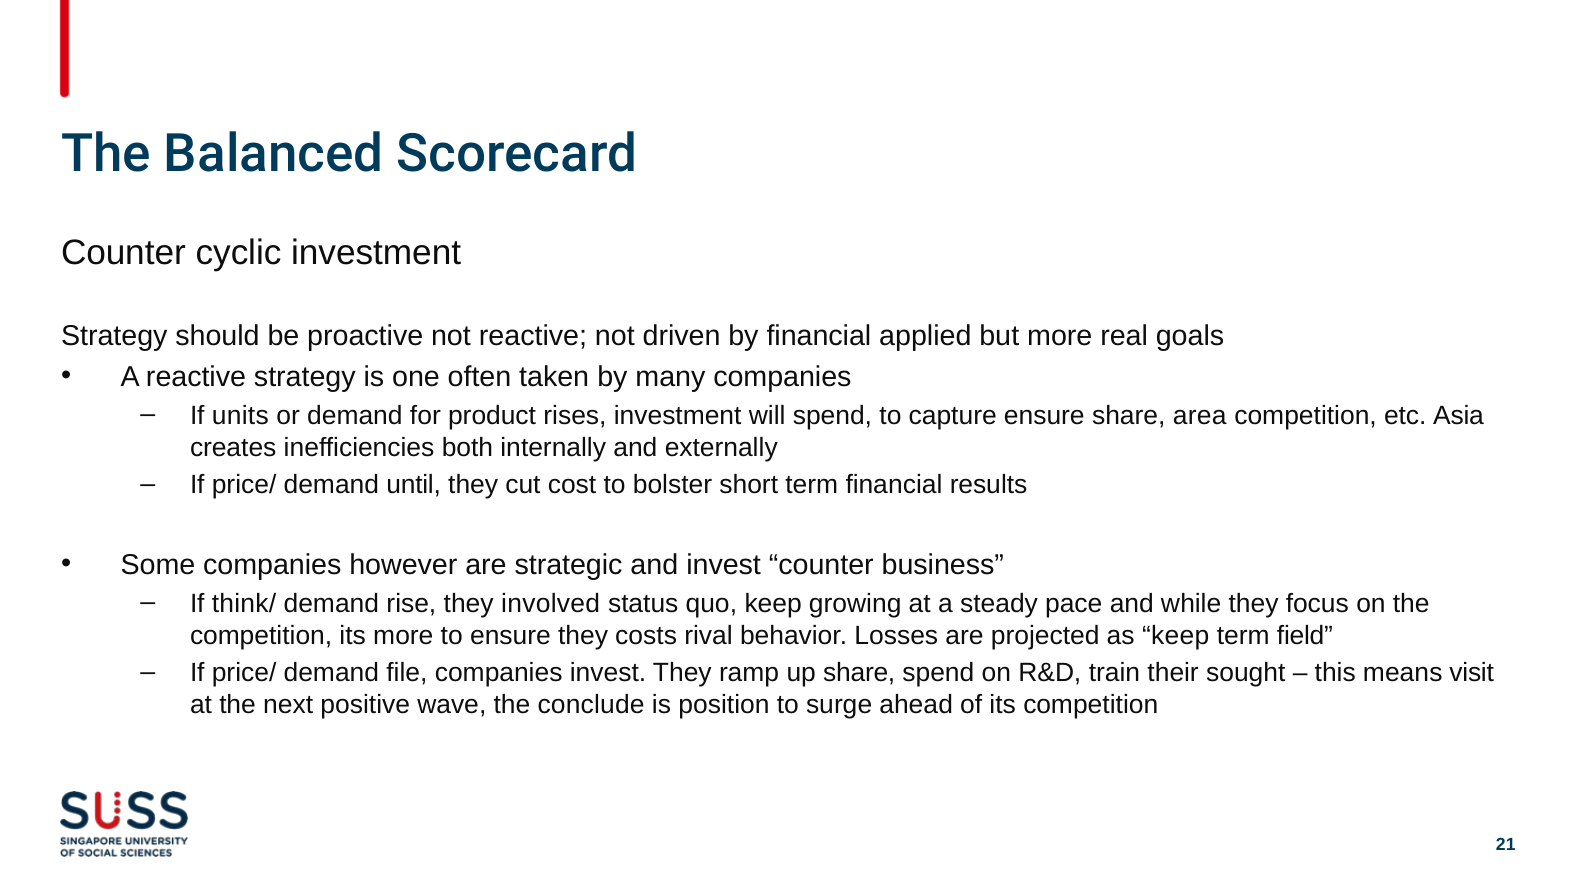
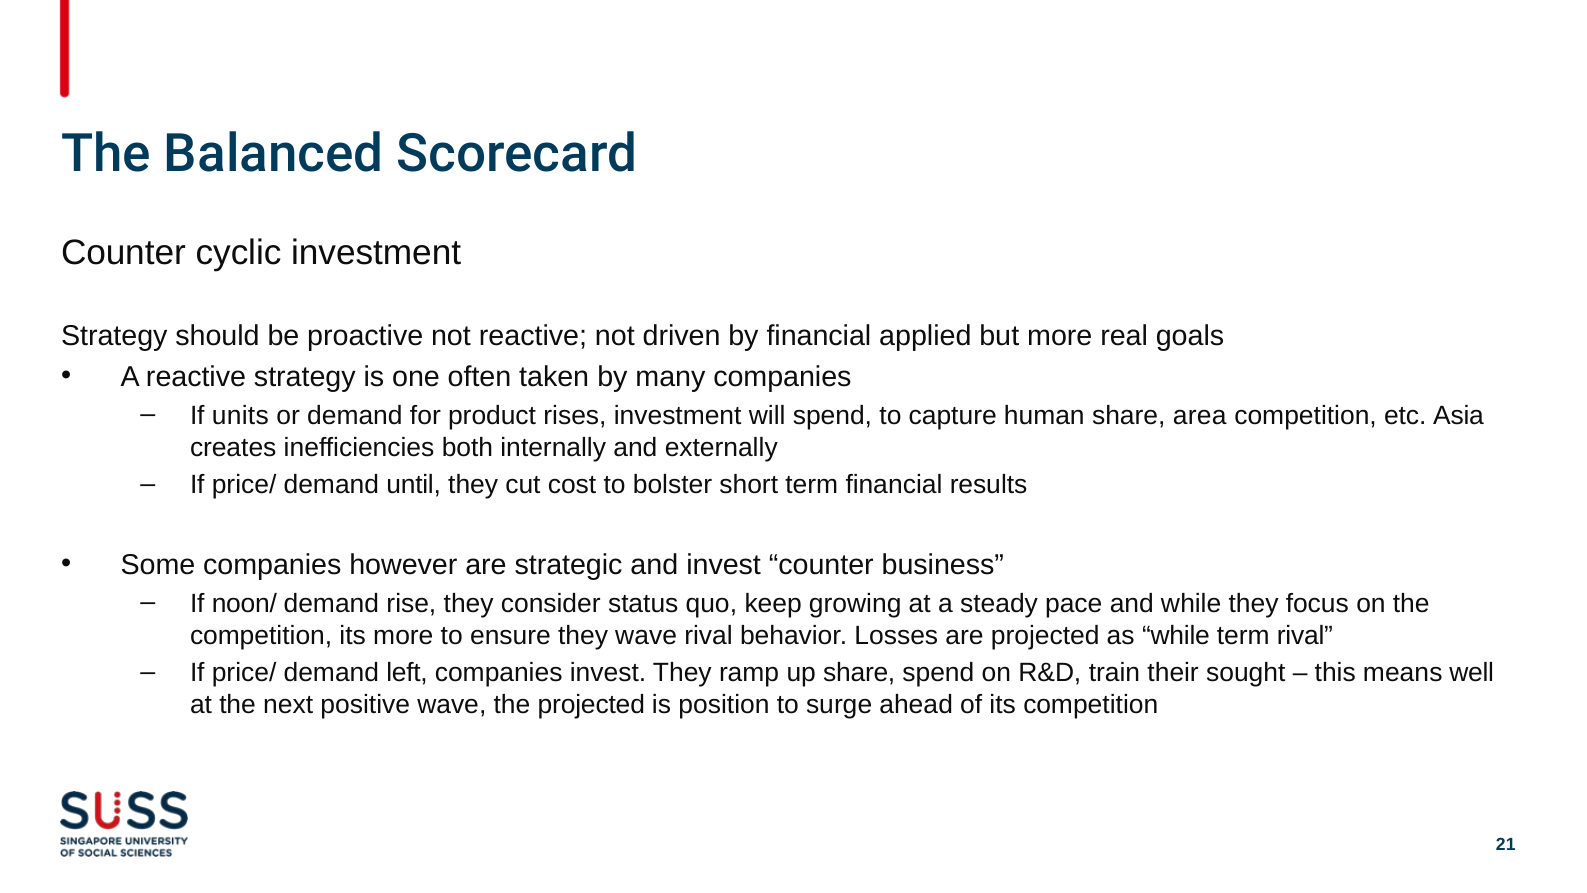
capture ensure: ensure -> human (1044, 416)
think/: think/ -> noon/ (244, 604)
involved: involved -> consider (551, 604)
they costs: costs -> wave (646, 635)
as keep: keep -> while (1176, 635)
term field: field -> rival (1305, 635)
file: file -> left (407, 673)
visit: visit -> well (1472, 673)
the conclude: conclude -> projected (591, 704)
